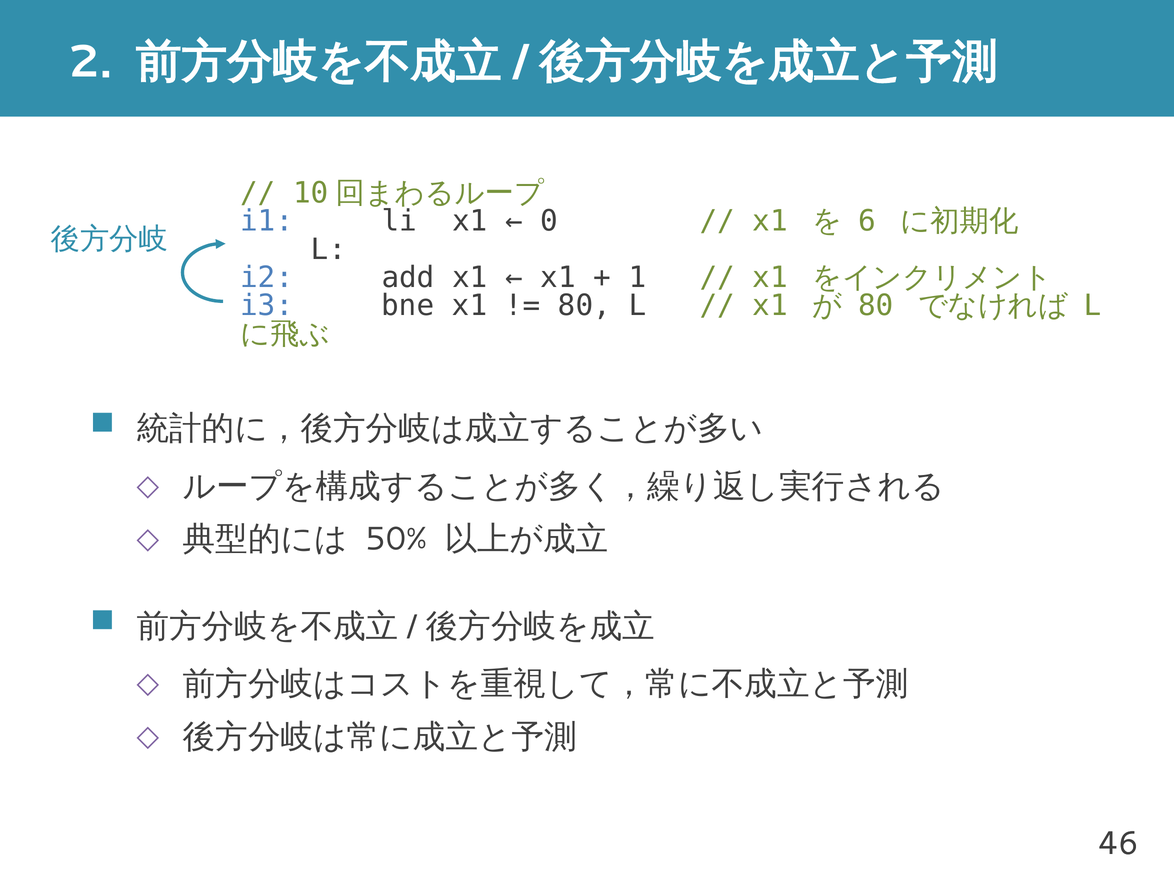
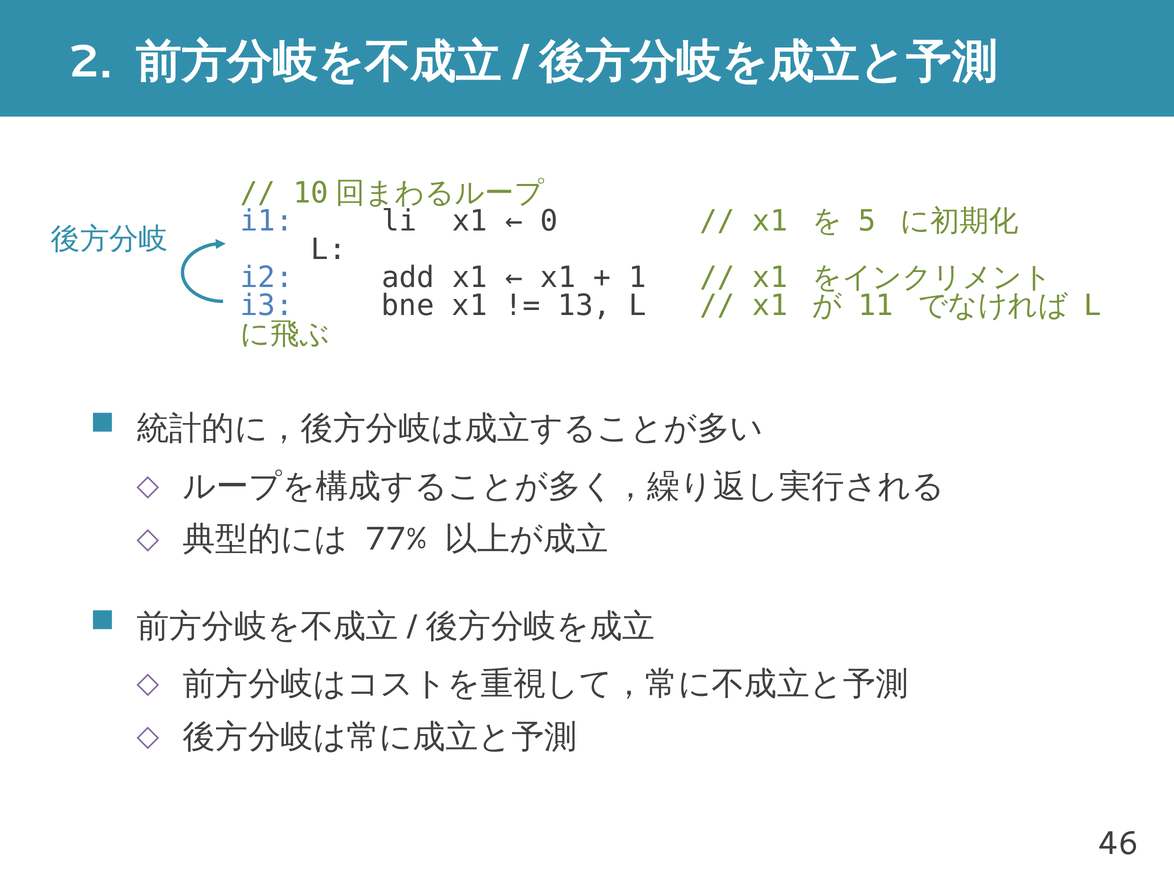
6: 6 -> 5 (867, 221)
80: 80 -> 13 (584, 306)
80: 80 -> 11 (876, 306)
50%: 50% -> 77% (396, 540)
